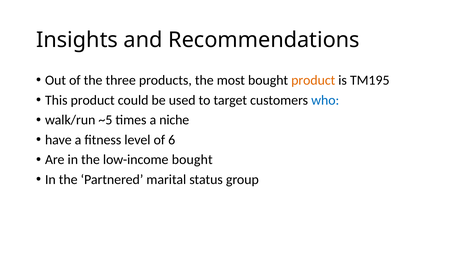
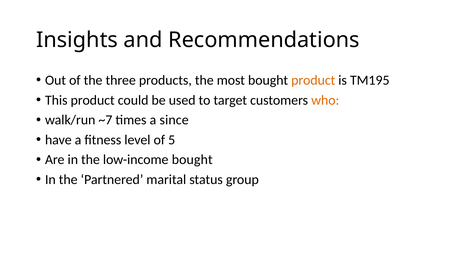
who colour: blue -> orange (325, 100)
~5: ~5 -> ~7 (105, 120)
niche: niche -> since (174, 120)
6: 6 -> 5 (172, 140)
